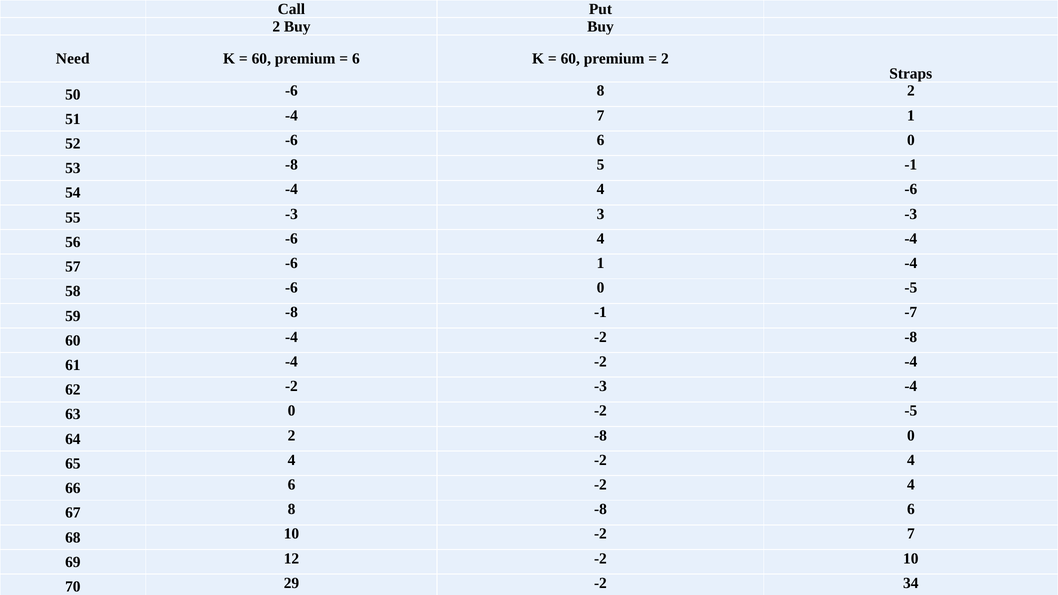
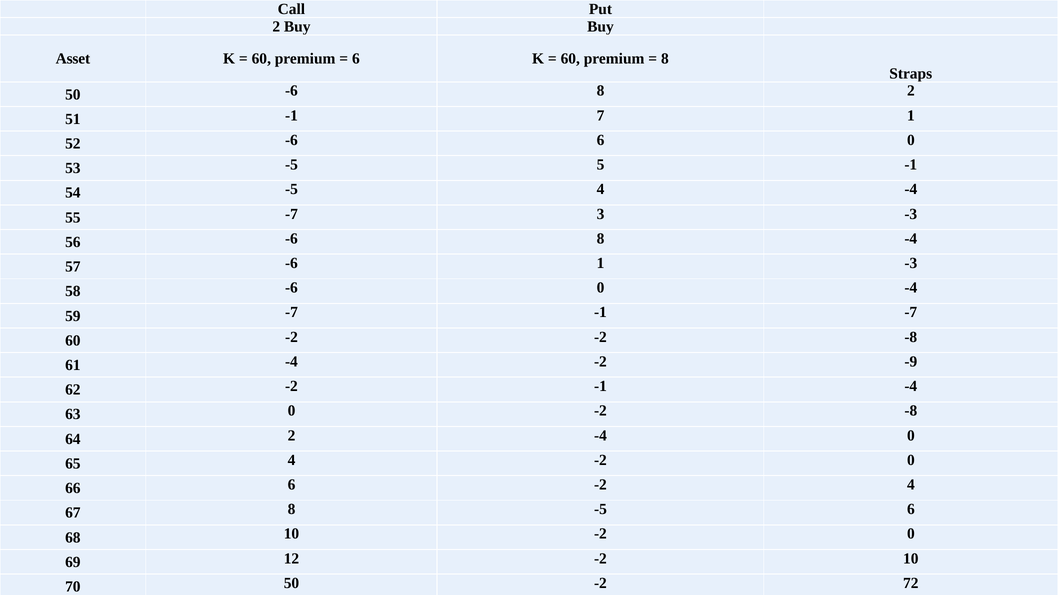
Need: Need -> Asset (73, 59)
2: 2 -> 8 (665, 59)
51 -4: -4 -> -1 (291, 115)
53 -8: -8 -> -5 (291, 165)
54 -4: -4 -> -5 (291, 189)
4 -6: -6 -> -4 (911, 189)
55 -3: -3 -> -7 (291, 214)
56 -6 4: 4 -> 8 (601, 239)
1 -4: -4 -> -3 (911, 263)
0 -5: -5 -> -4 (911, 288)
59 -8: -8 -> -7 (291, 312)
60 -4: -4 -> -2 (291, 337)
-2 -4: -4 -> -9 (911, 362)
-2 -3: -3 -> -1 (600, 386)
0 -2 -5: -5 -> -8 (911, 411)
2 -8: -8 -> -4 (600, 436)
4 -2 4: 4 -> 0 (911, 460)
8 -8: -8 -> -5 (600, 509)
10 -2 7: 7 -> 0 (911, 534)
70 29: 29 -> 50 (291, 583)
34: 34 -> 72 (911, 583)
